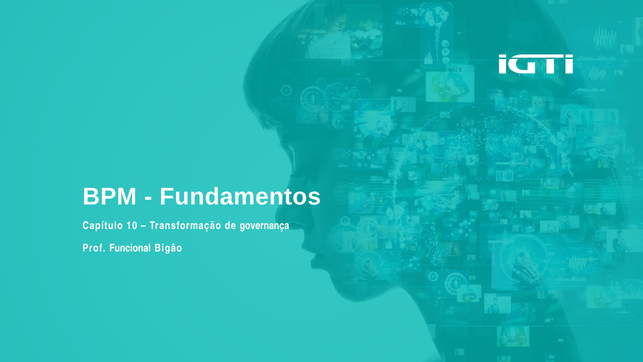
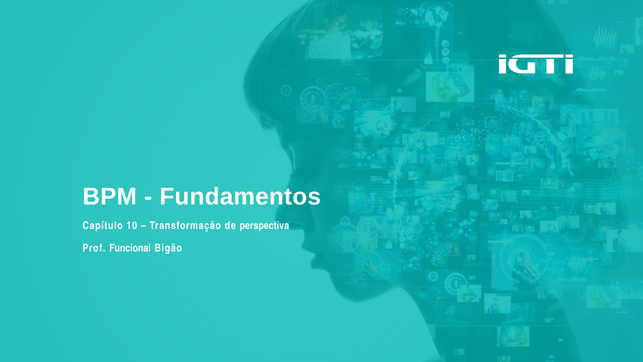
governança: governança -> perspectiva (264, 225)
